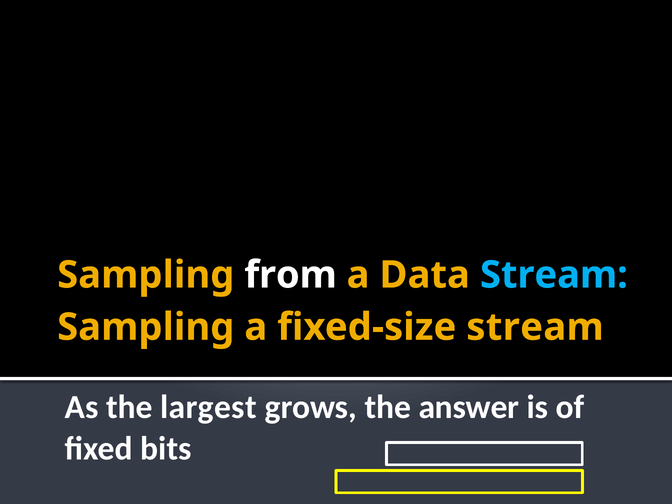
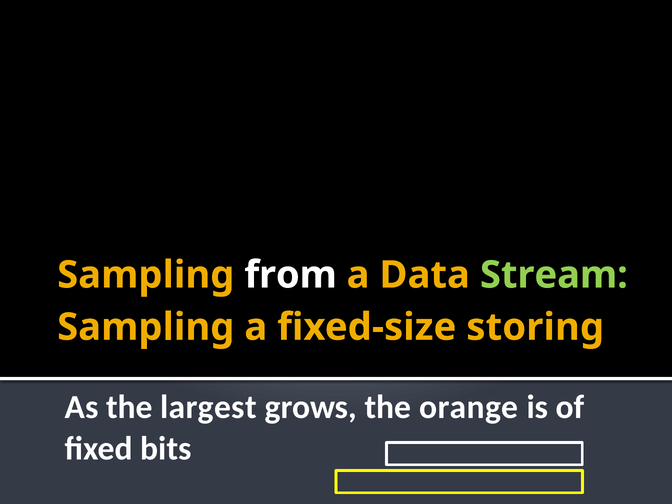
Stream colour: light blue -> light green (554, 275)
fixed-size stream: stream -> storing (535, 327)
answer: answer -> orange (469, 407)
